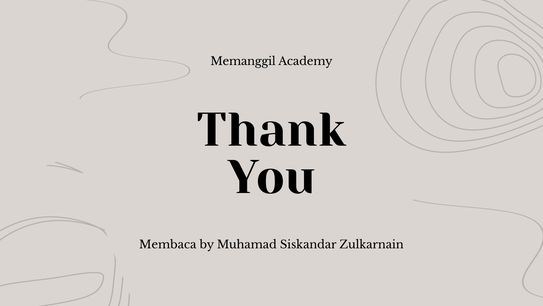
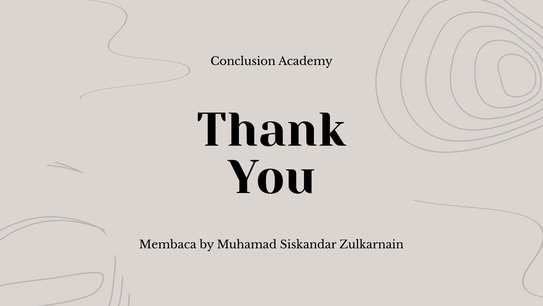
Memanggil: Memanggil -> Conclusion (243, 61)
